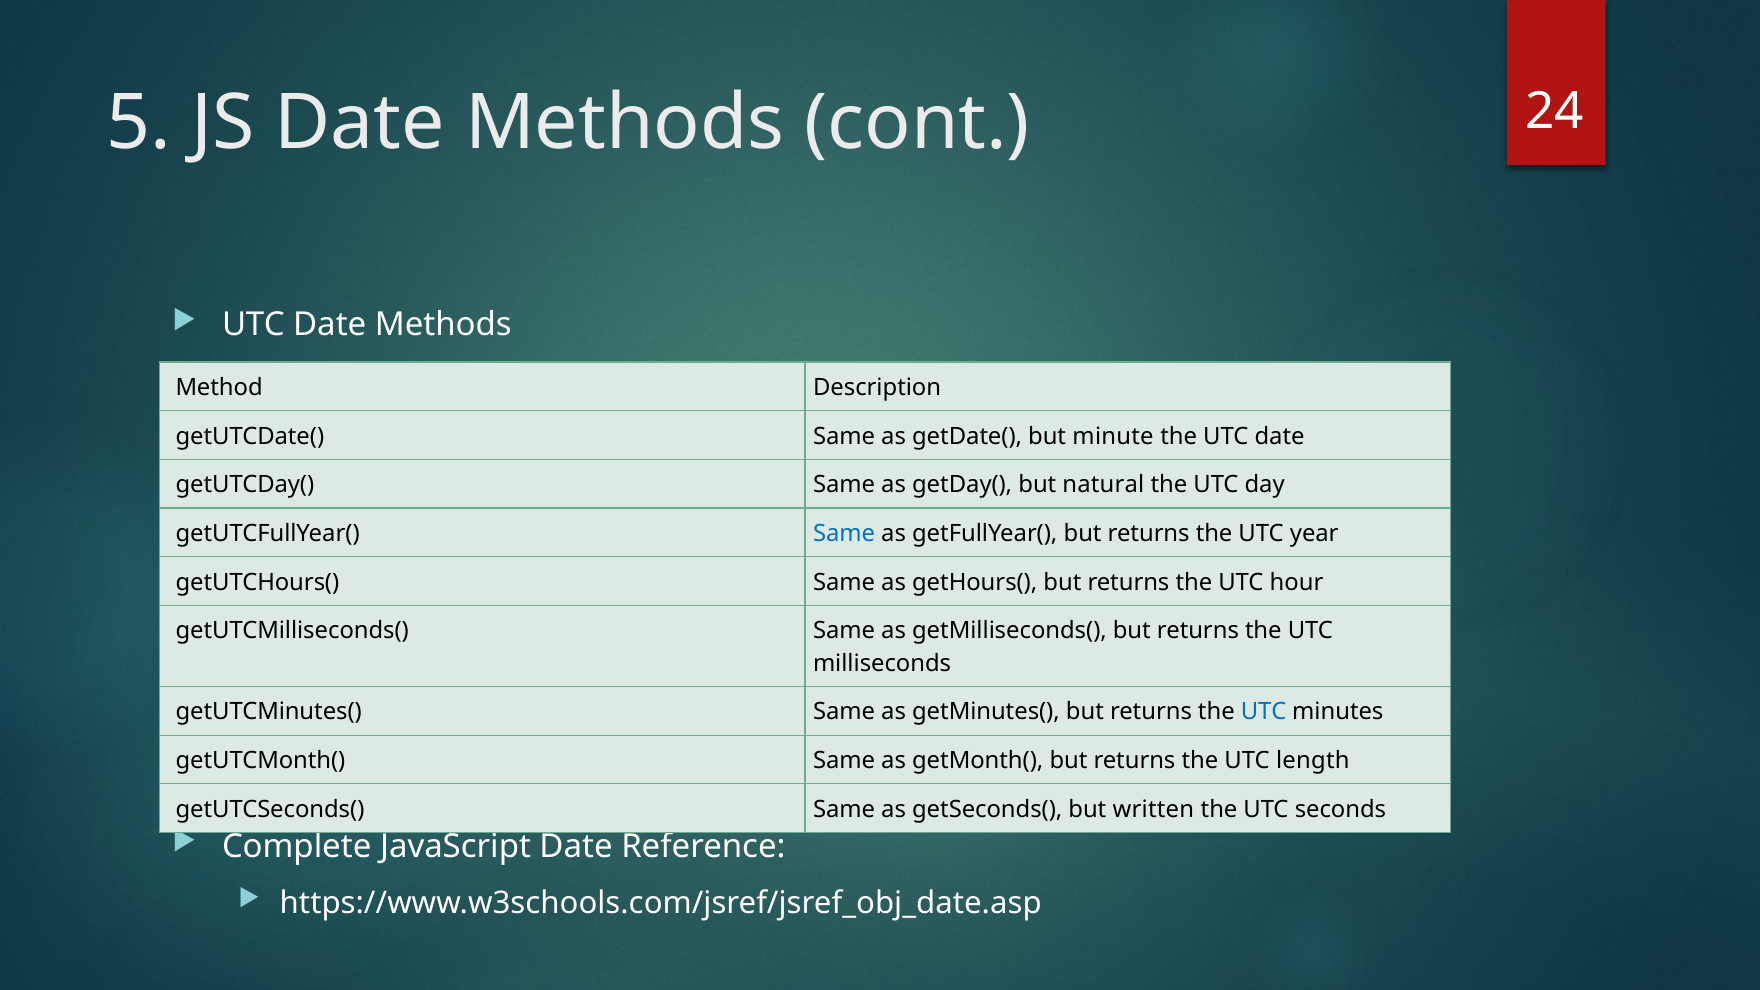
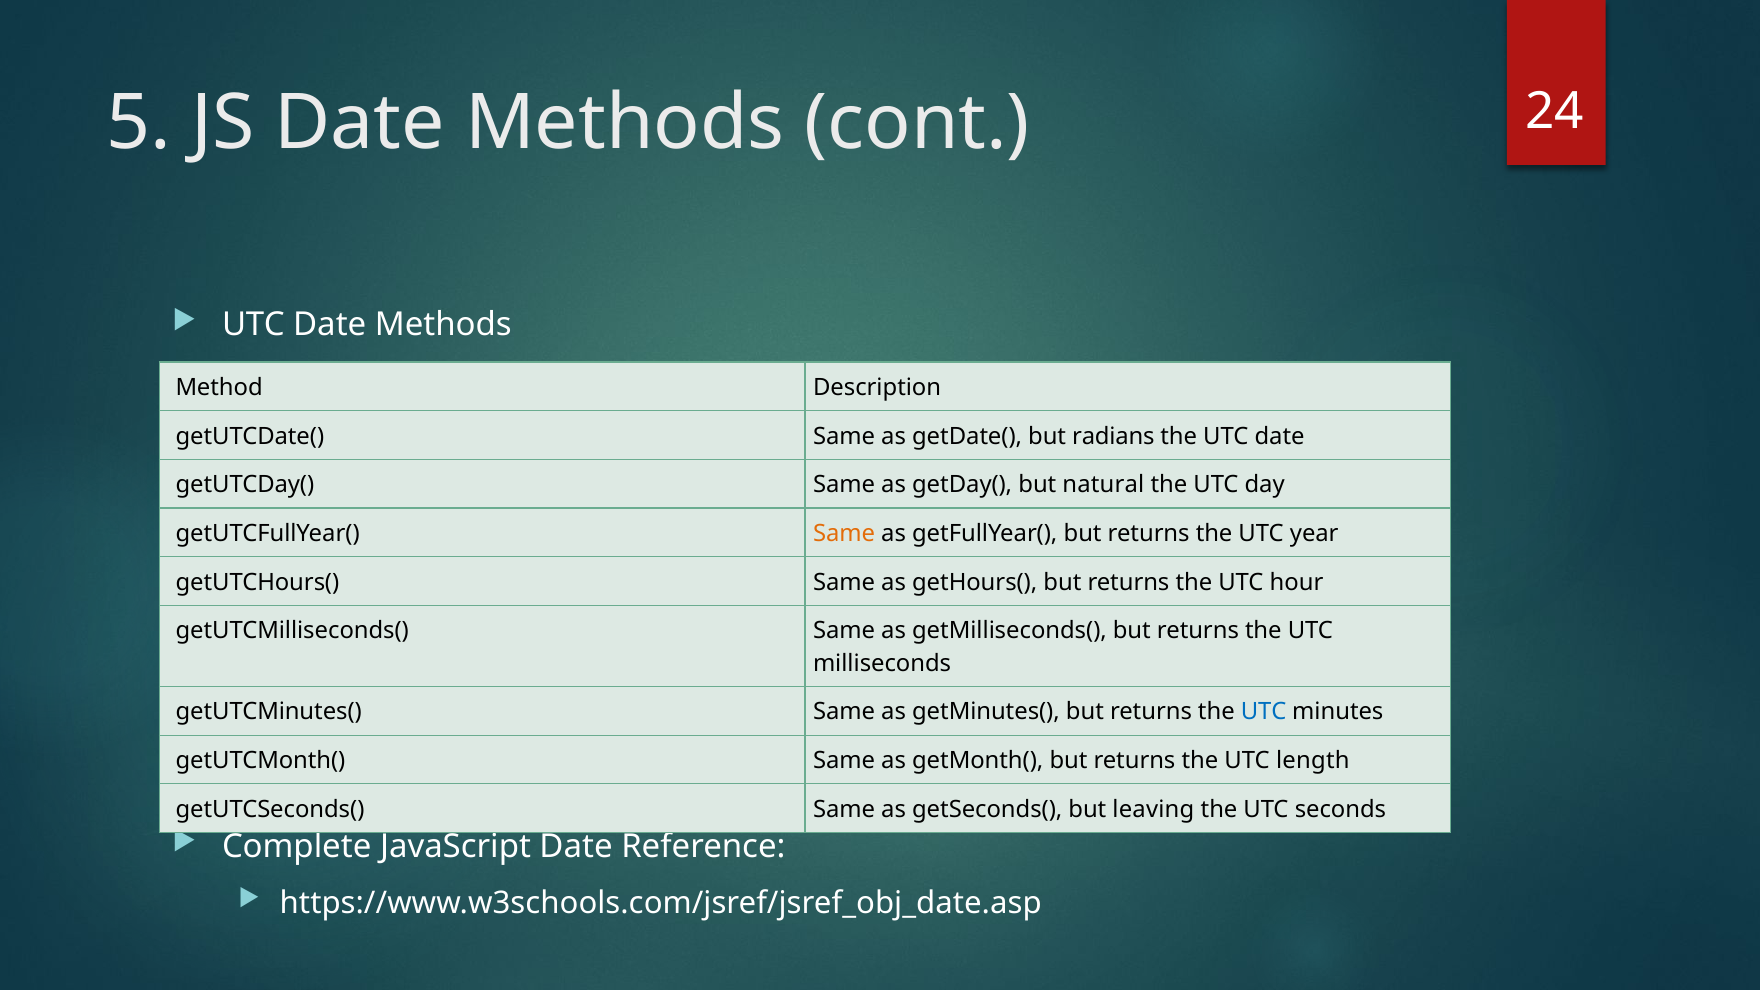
minute: minute -> radians (1113, 436)
Same colour: blue -> orange (844, 534)
written: written -> leaving (1153, 809)
